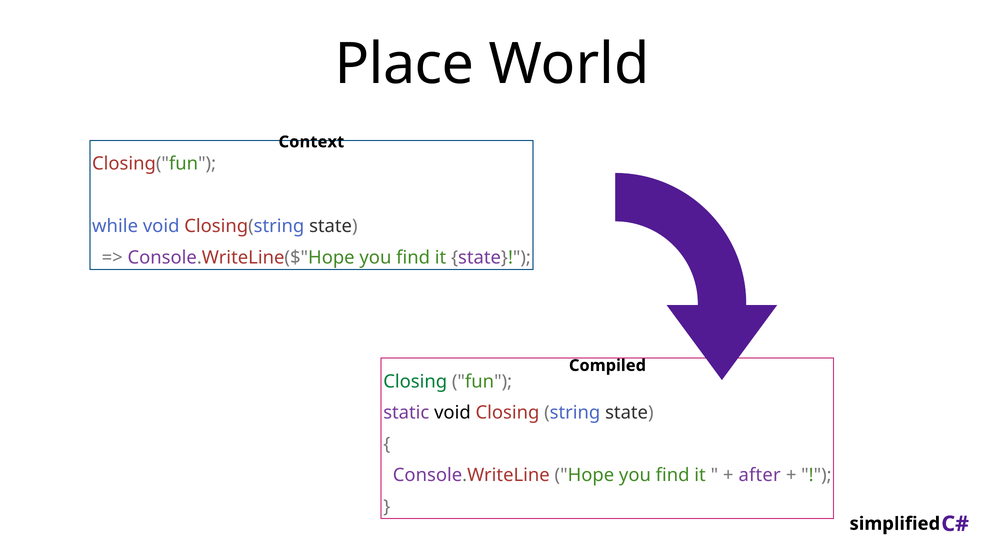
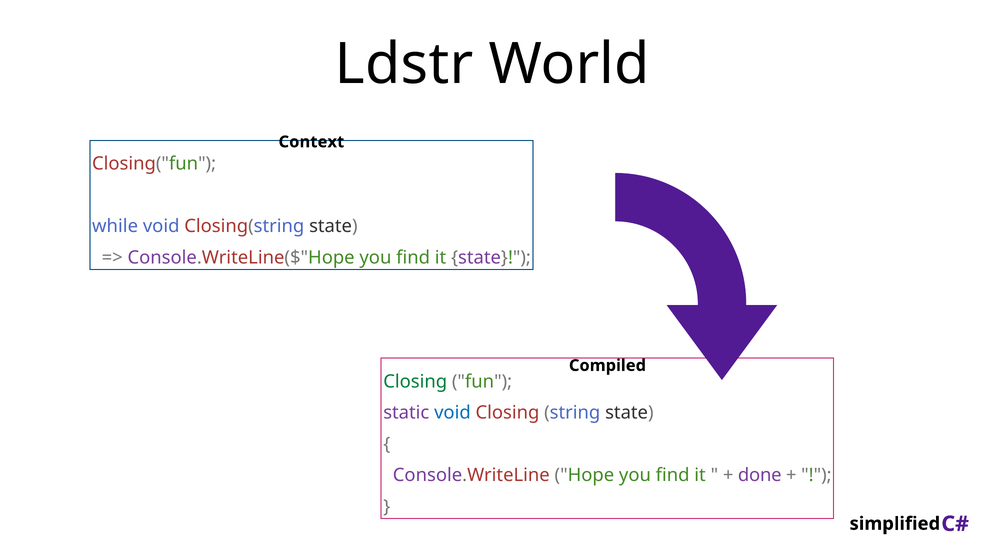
Place: Place -> Ldstr (404, 64)
void colour: black -> blue (452, 413)
after: after -> done (760, 476)
